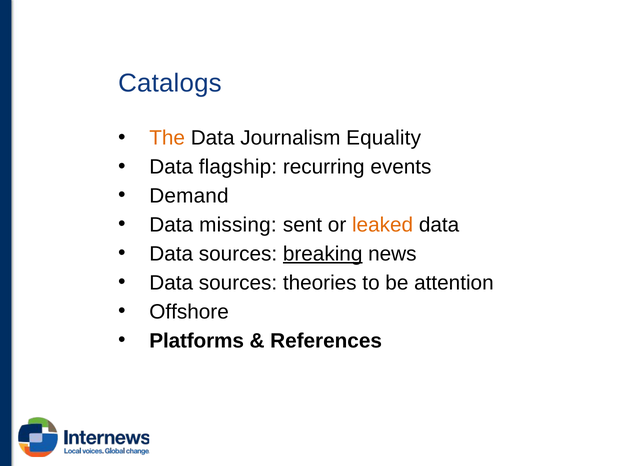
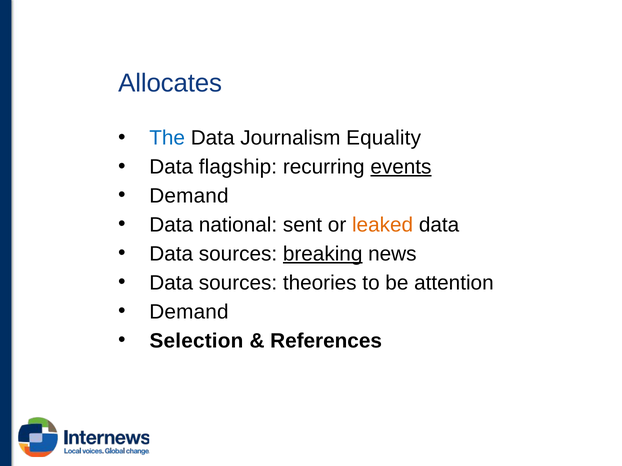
Catalogs: Catalogs -> Allocates (170, 83)
The colour: orange -> blue (167, 138)
events underline: none -> present (401, 167)
missing: missing -> national (238, 225)
Offshore: Offshore -> Demand (189, 312)
Platforms: Platforms -> Selection (196, 341)
